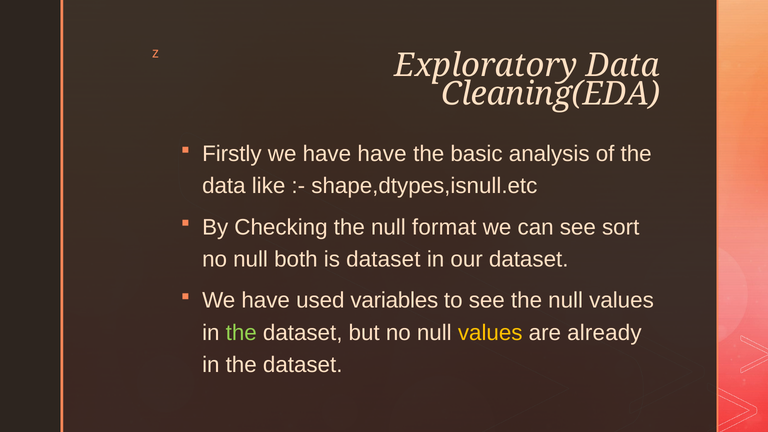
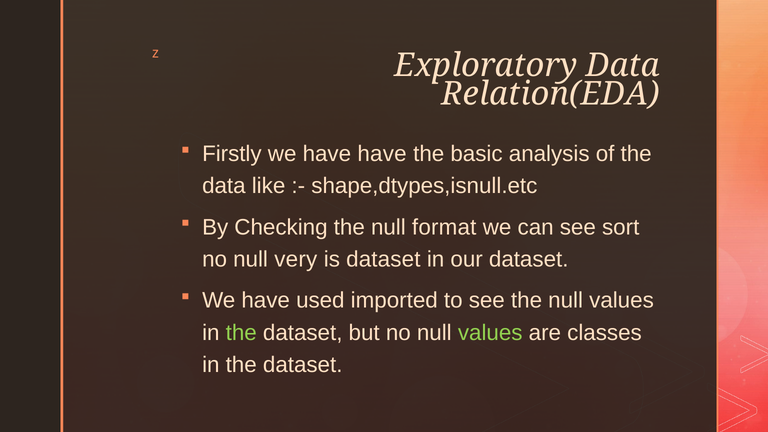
Cleaning(EDA: Cleaning(EDA -> Relation(EDA (550, 94)
both: both -> very (296, 259)
variables: variables -> imported (394, 300)
values colour: yellow -> light green (490, 333)
already: already -> classes (604, 333)
